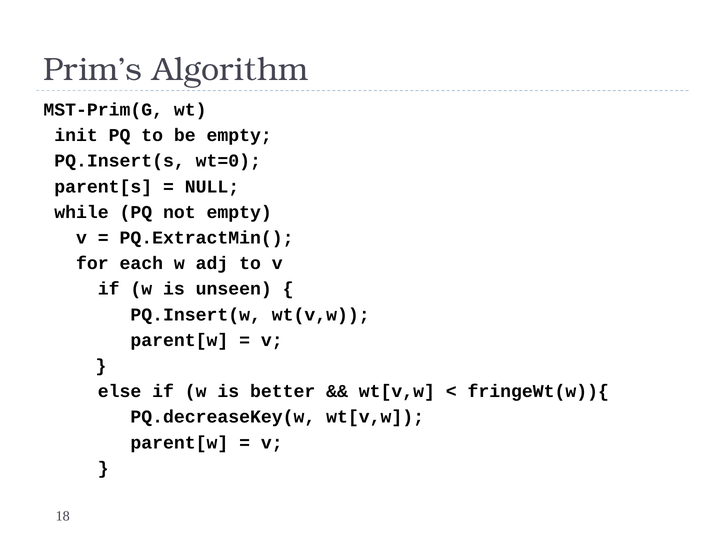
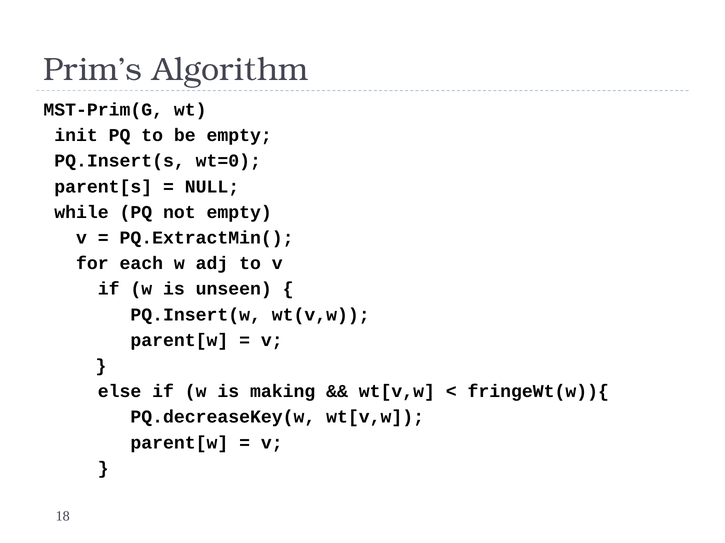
better: better -> making (283, 392)
